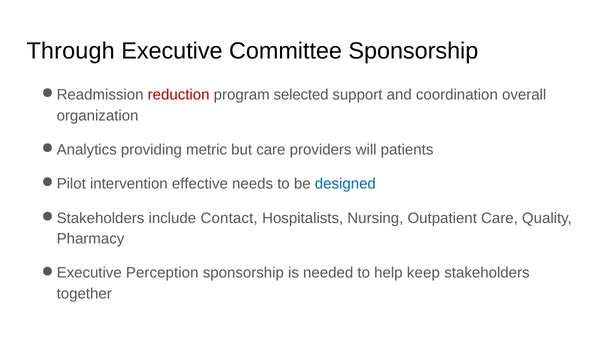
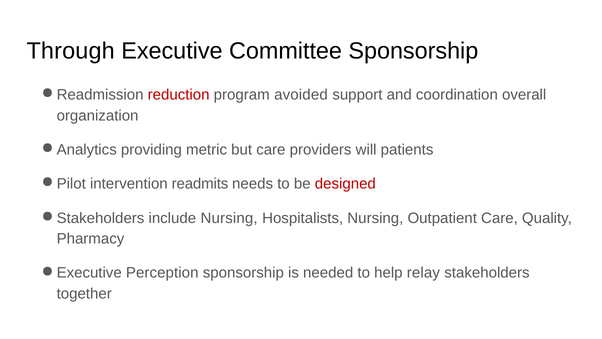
selected: selected -> avoided (301, 95)
effective: effective -> readmits (200, 184)
designed colour: blue -> red (345, 184)
include Contact: Contact -> Nursing (229, 218)
keep: keep -> relay (423, 273)
